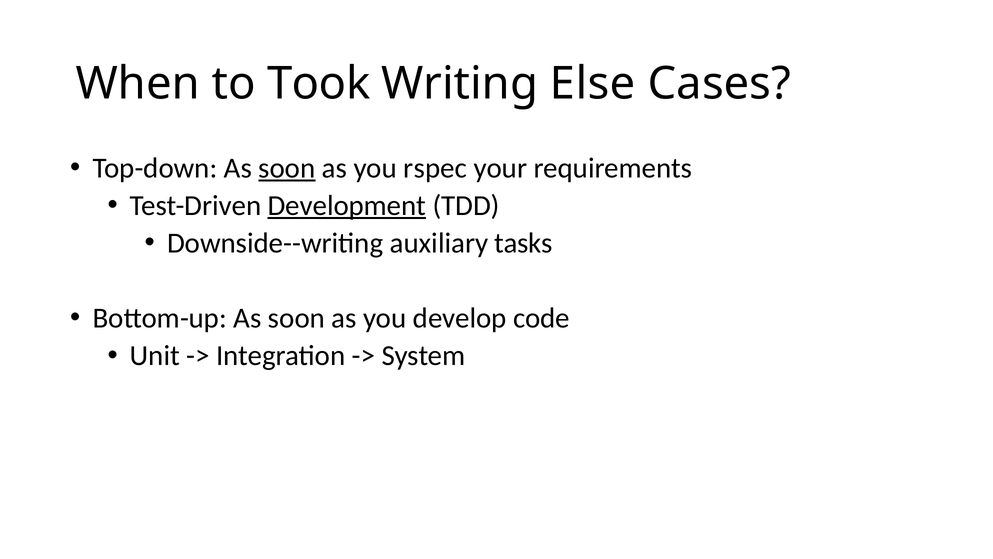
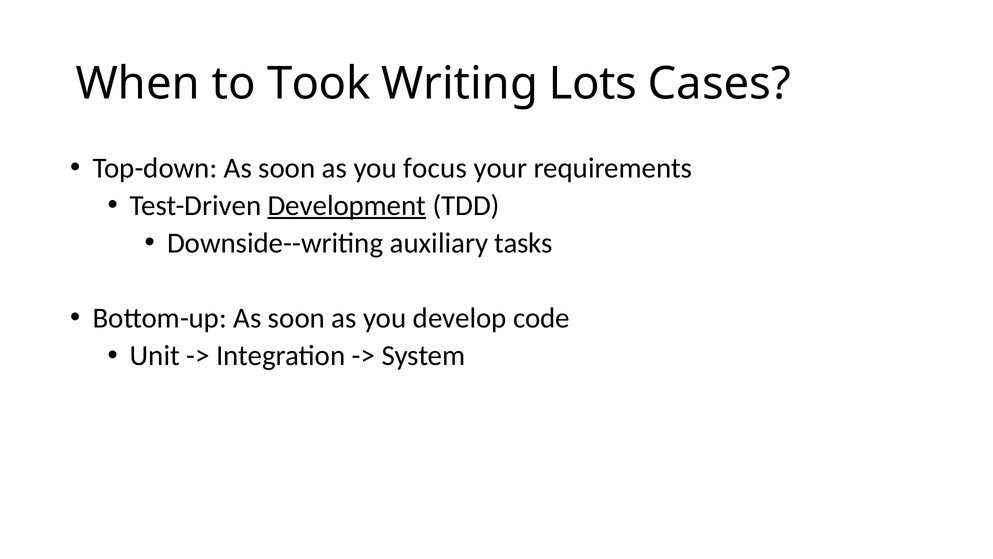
Else: Else -> Lots (593, 83)
soon underline: present -> none (287, 168)
rspec: rspec -> focus (435, 168)
